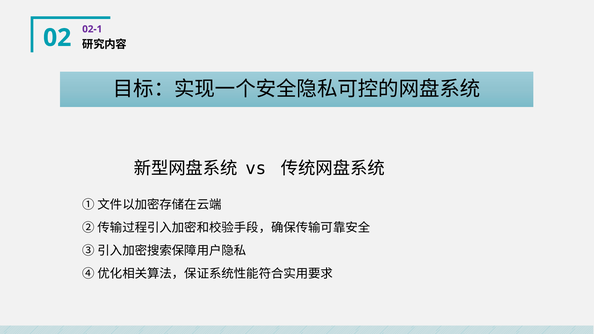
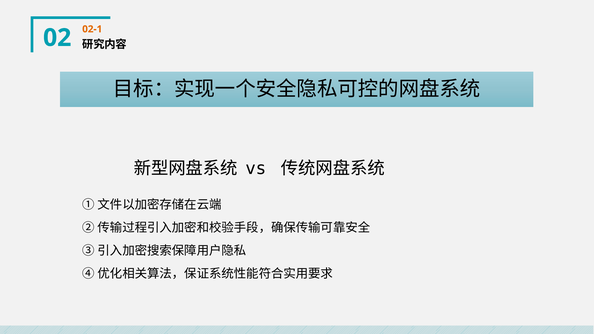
02-1 colour: purple -> orange (92, 29)
